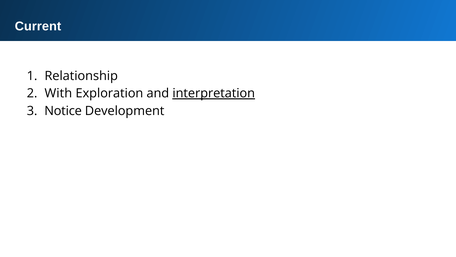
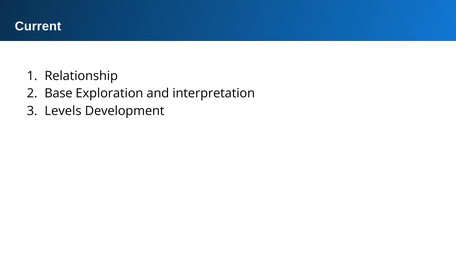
With: With -> Base (58, 93)
interpretation underline: present -> none (214, 93)
Notice: Notice -> Levels (63, 111)
